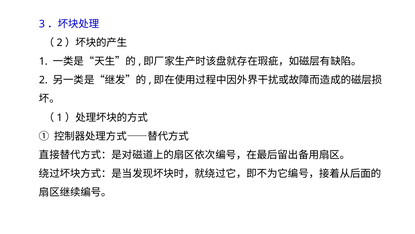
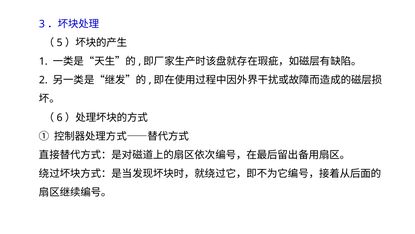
2: 2 -> 5 (60, 43)
1: 1 -> 6 (60, 117)
